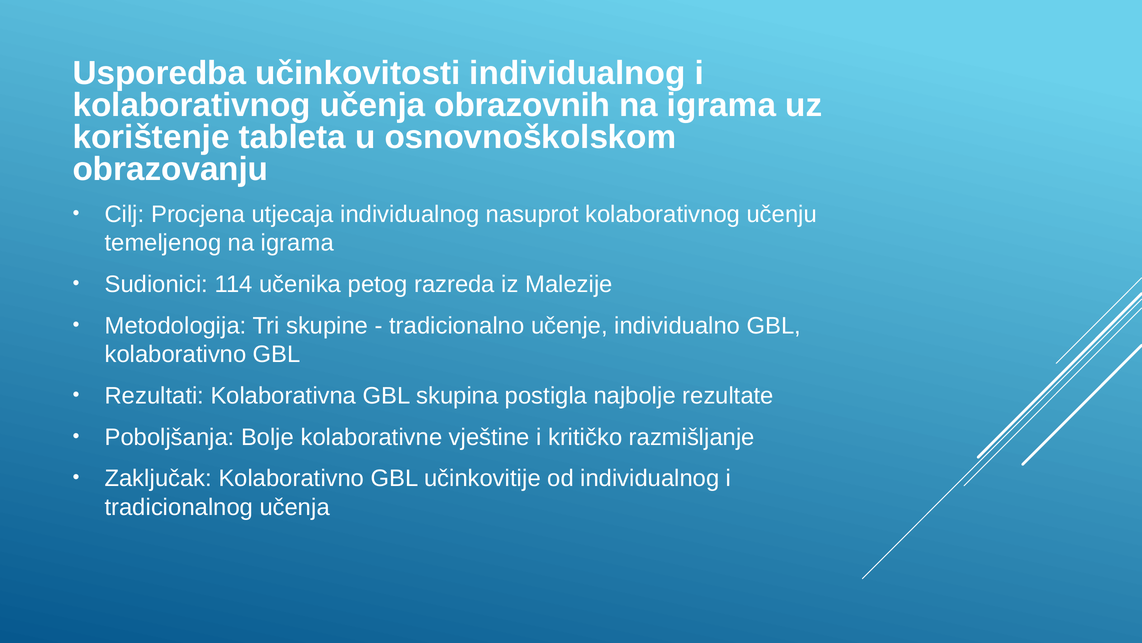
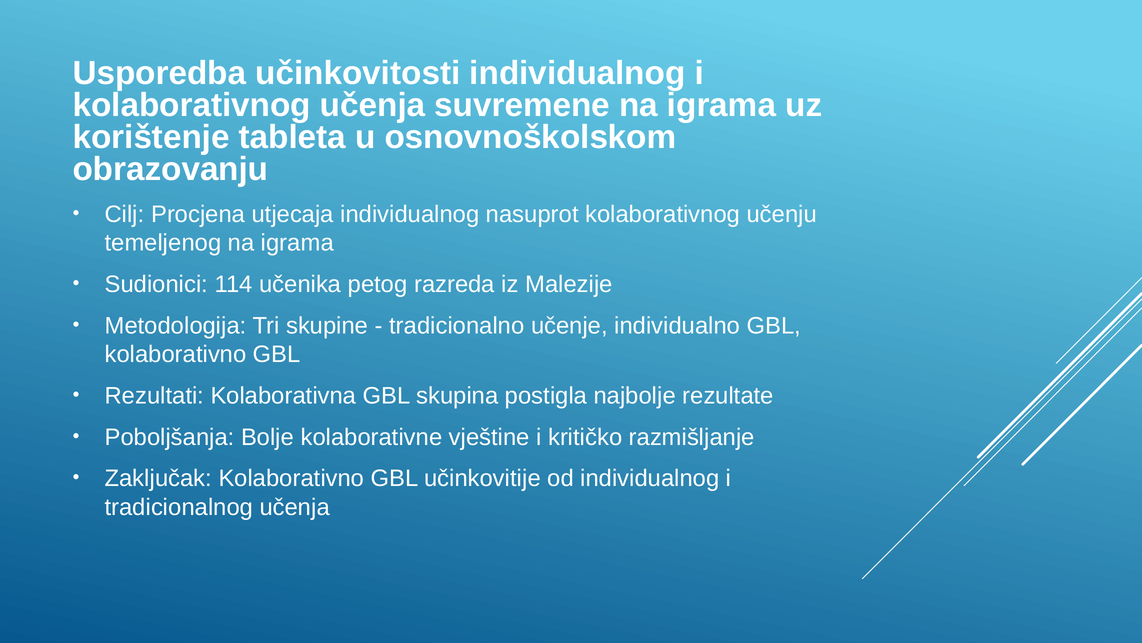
obrazovnih: obrazovnih -> suvremene (522, 105)
